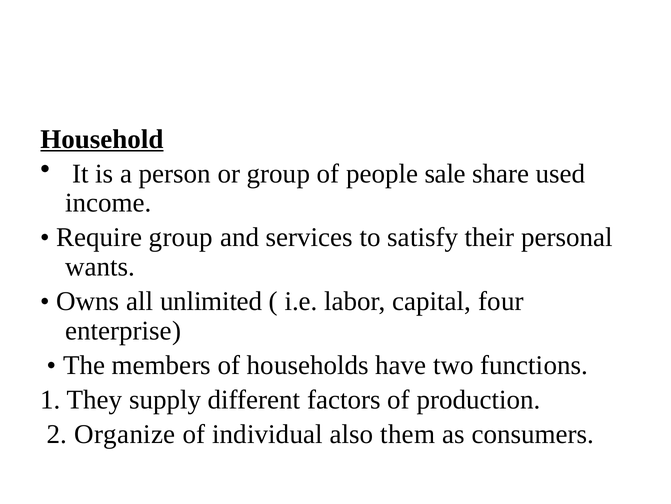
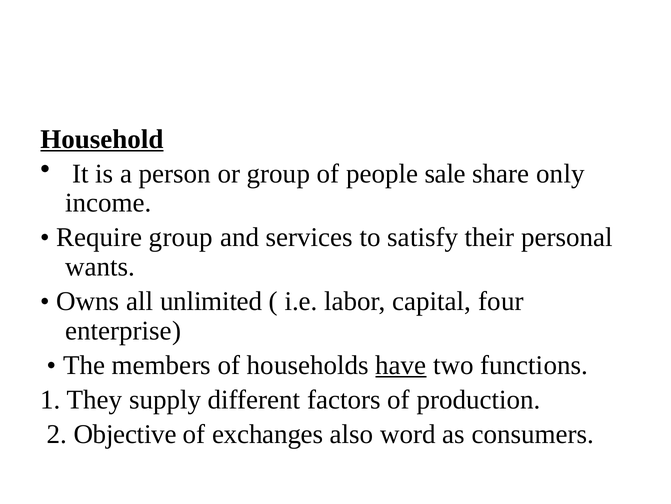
used: used -> only (560, 173)
have underline: none -> present (401, 365)
Organize: Organize -> Objective (125, 434)
individual: individual -> exchanges (268, 434)
them: them -> word (408, 434)
